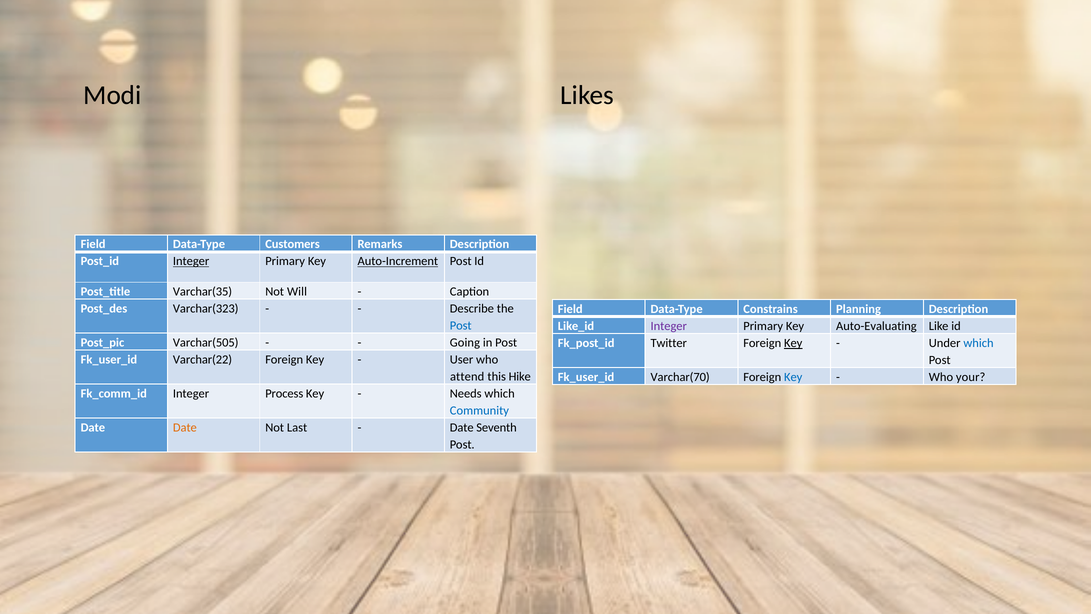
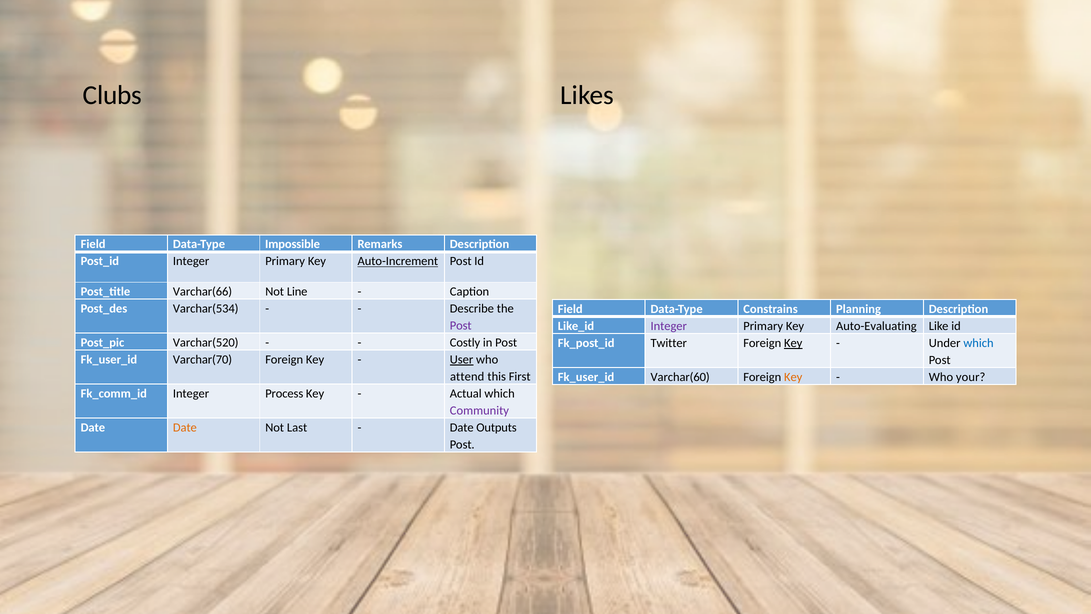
Modi: Modi -> Clubs (112, 95)
Customers: Customers -> Impossible (293, 244)
Integer underline: present -> none (191, 261)
Varchar(35: Varchar(35 -> Varchar(66 (203, 292)
Will: Will -> Line (297, 292)
Varchar(323: Varchar(323 -> Varchar(534 (206, 308)
Post colour: blue -> purple (461, 325)
Varchar(505: Varchar(505 -> Varchar(520 (206, 342)
Going: Going -> Costly (465, 342)
Varchar(22: Varchar(22 -> Varchar(70 (203, 359)
User underline: none -> present (462, 359)
Hike: Hike -> First (520, 376)
Varchar(70: Varchar(70 -> Varchar(60 (680, 377)
Key colour: blue -> orange (793, 377)
Needs: Needs -> Actual (466, 393)
Community colour: blue -> purple (479, 410)
Seventh: Seventh -> Outputs (497, 427)
